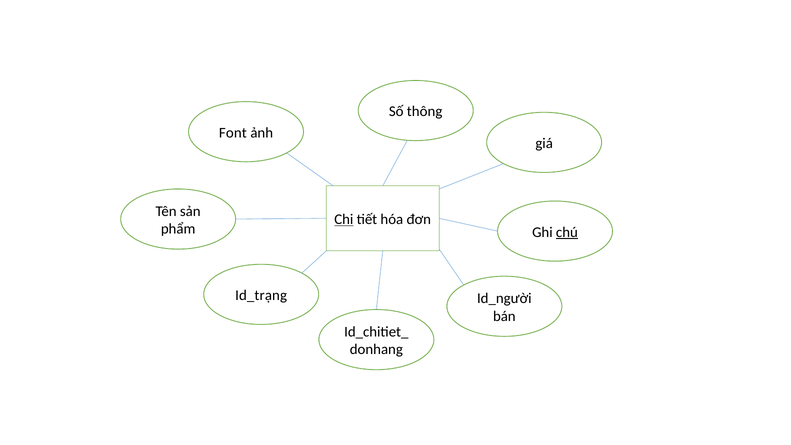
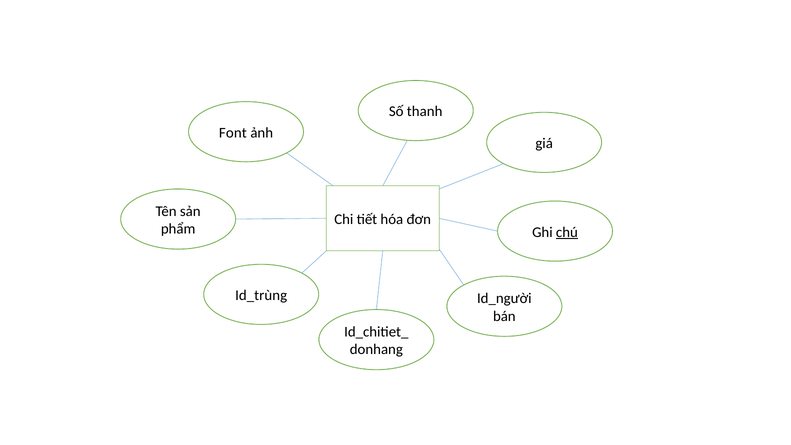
thông: thông -> thanh (425, 112)
Chi underline: present -> none (344, 219)
Id_trạng: Id_trạng -> Id_trùng (261, 295)
